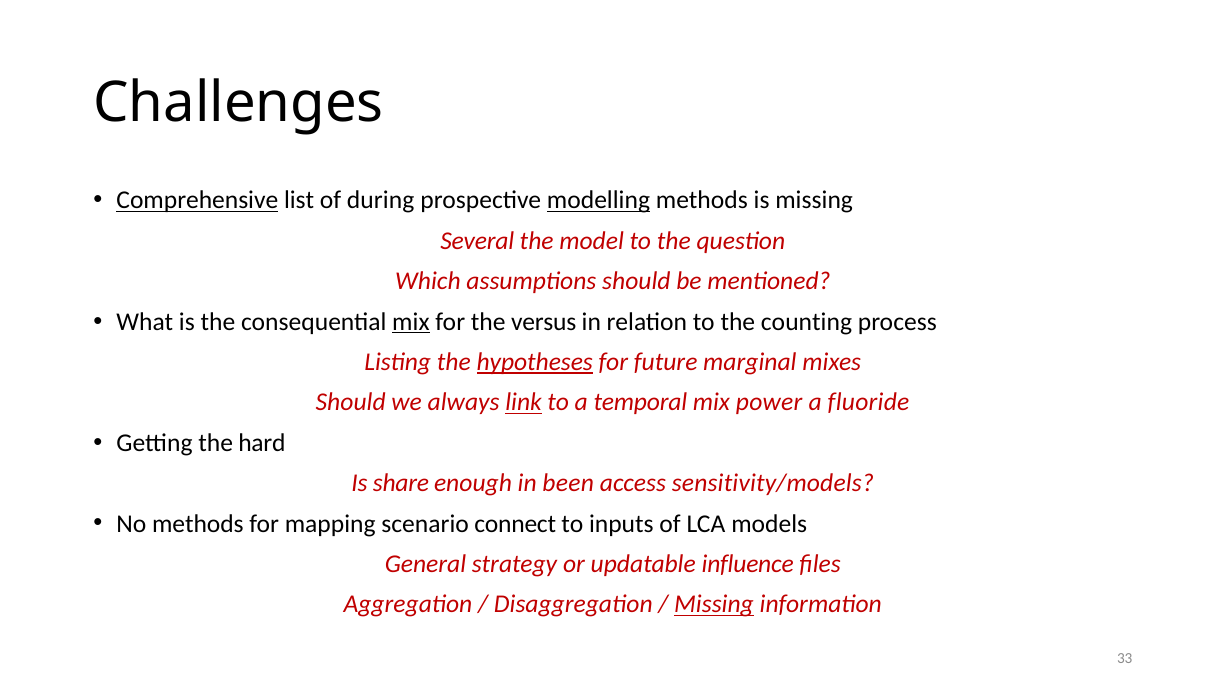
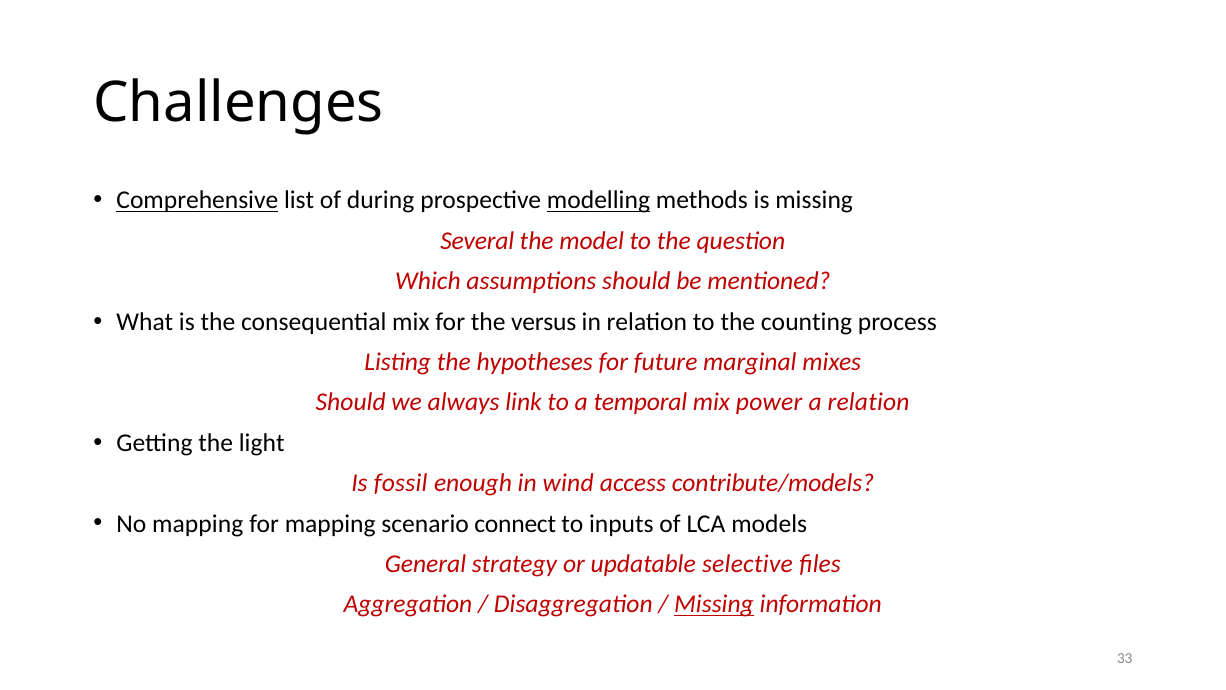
mix underline: present -> none (411, 321)
hypotheses underline: present -> none (535, 362)
link underline: present -> none (524, 402)
a fluoride: fluoride -> relation (869, 402)
hard: hard -> light (262, 443)
share: share -> fossil (401, 483)
been: been -> wind (568, 483)
sensitivity/models: sensitivity/models -> contribute/models (773, 483)
No methods: methods -> mapping (198, 523)
influence: influence -> selective (747, 564)
